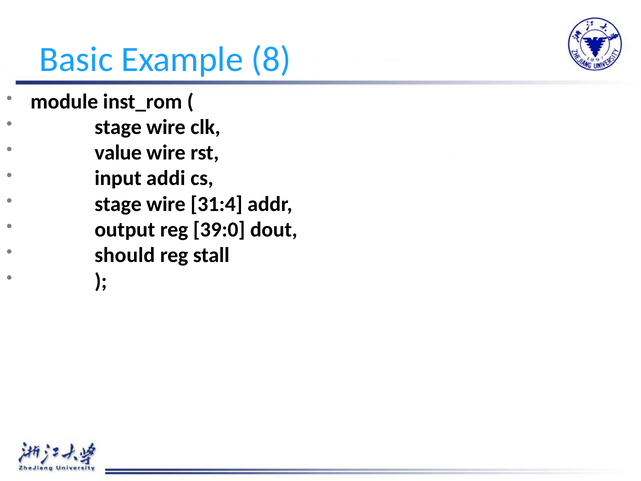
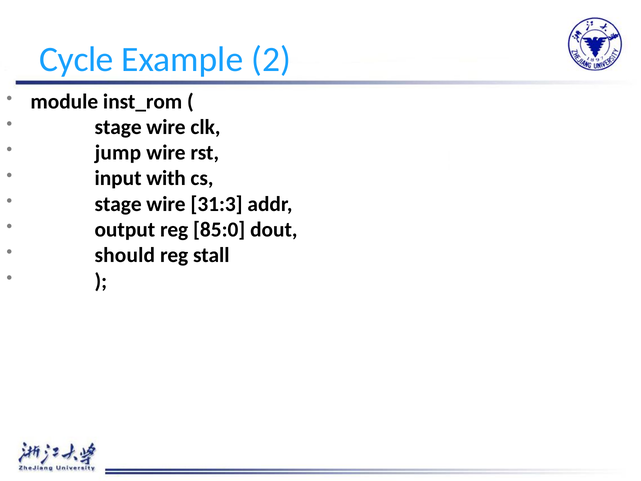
Basic: Basic -> Cycle (76, 59)
8: 8 -> 2 (271, 59)
value: value -> jump (118, 153)
addi: addi -> with (166, 178)
31:4: 31:4 -> 31:3 (217, 204)
39:0: 39:0 -> 85:0 (219, 230)
